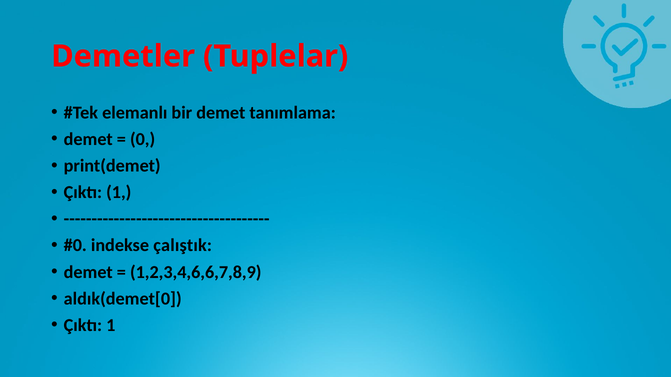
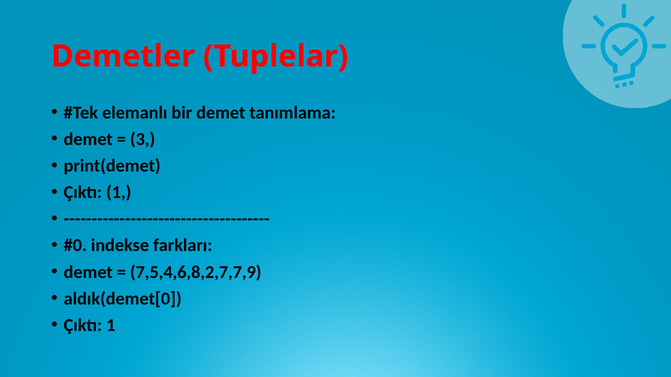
0: 0 -> 3 (143, 139)
çalıştık: çalıştık -> farkları (183, 246)
1,2,3,4,6,6,7,8,9: 1,2,3,4,6,6,7,8,9 -> 7,5,4,6,8,2,7,7,9 (196, 272)
